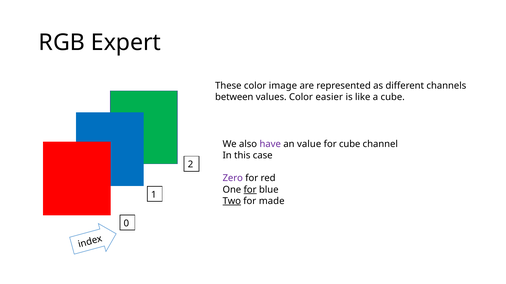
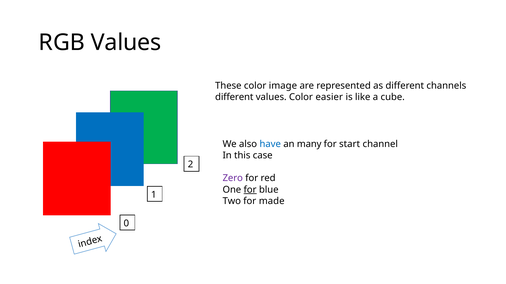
RGB Expert: Expert -> Values (126, 43)
between: between -> different (234, 97)
have colour: purple -> blue (270, 144)
value: value -> many (309, 144)
for cube: cube -> start (350, 144)
Two underline: present -> none (232, 201)
